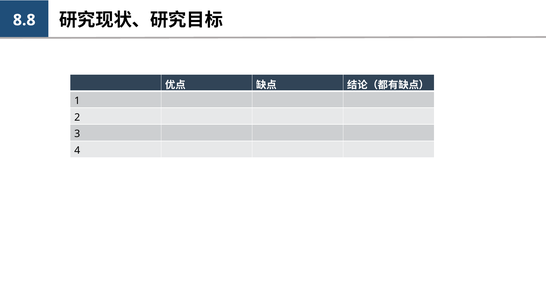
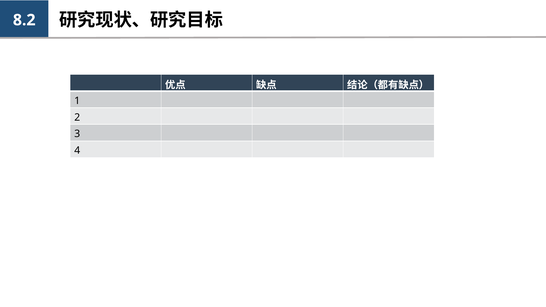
8.8: 8.8 -> 8.2 (24, 20)
